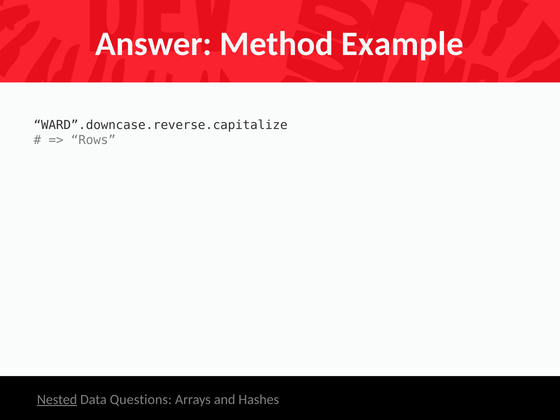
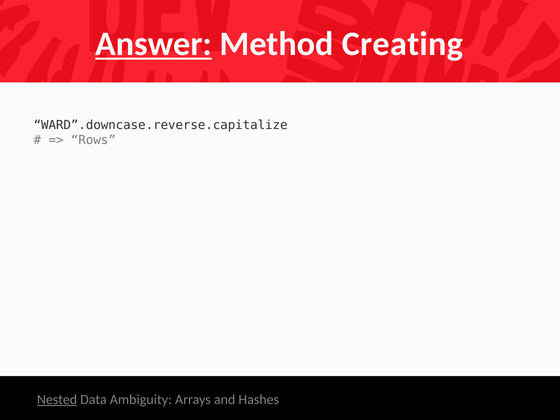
Answer underline: none -> present (154, 44)
Example: Example -> Creating (402, 44)
Questions: Questions -> Ambiguity (141, 400)
